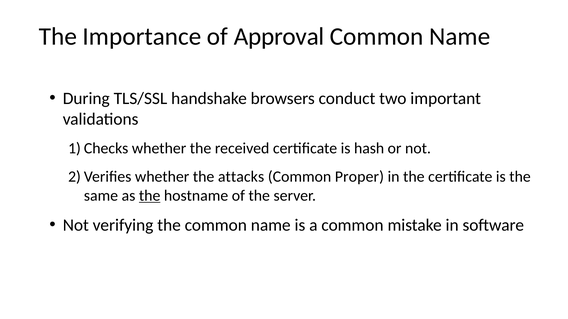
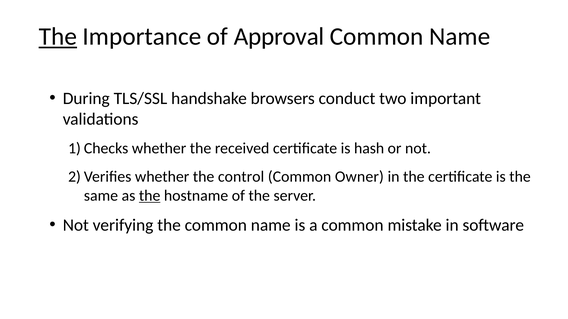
The underline: none -> present (58, 37)
attacks: attacks -> control (241, 177)
Proper: Proper -> Owner (359, 177)
